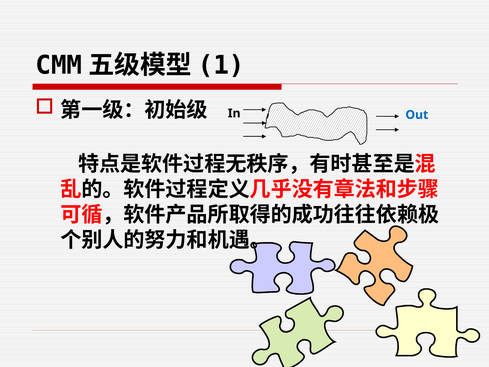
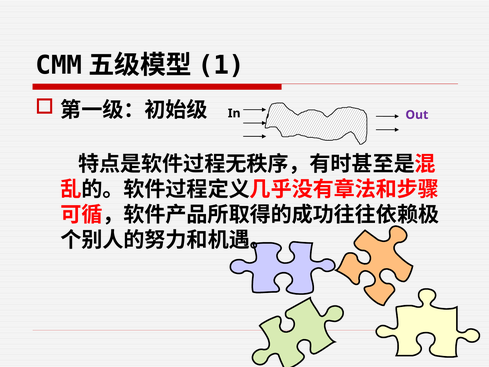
Out colour: blue -> purple (417, 115)
